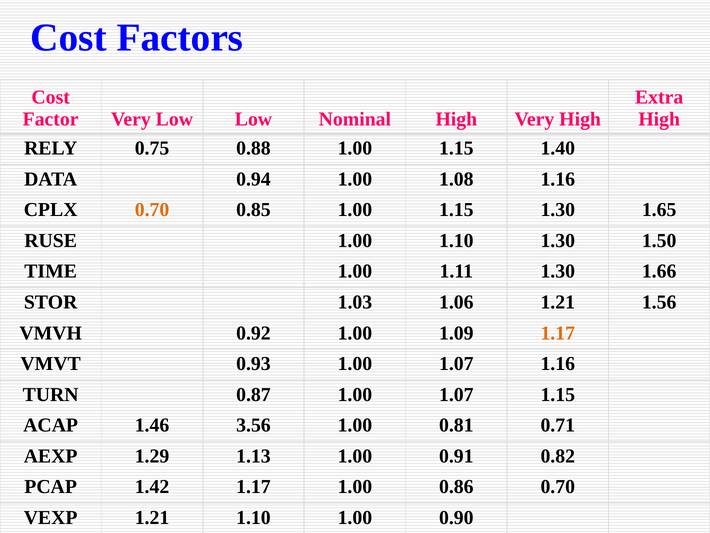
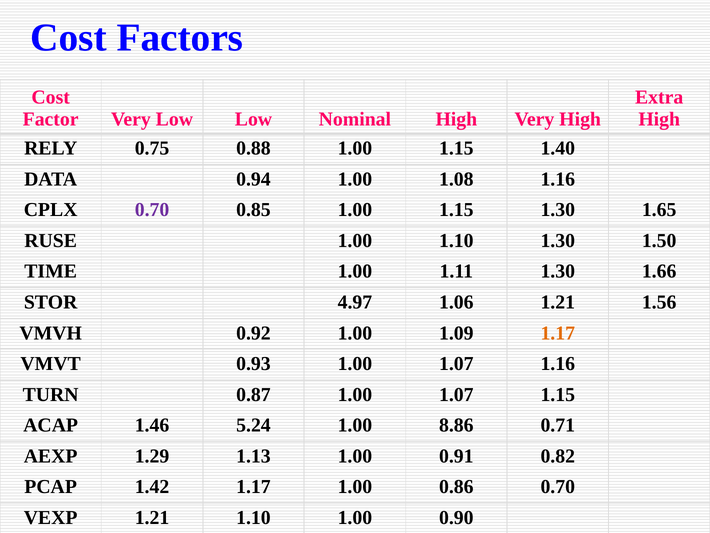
0.70 colour: orange -> purple (152, 210)
1.03: 1.03 -> 4.97 (355, 302)
3.56: 3.56 -> 5.24 (253, 425)
0.81: 0.81 -> 8.86 (456, 425)
